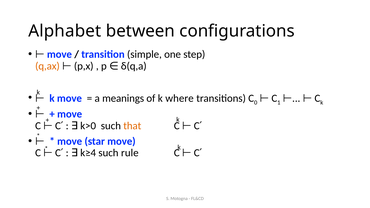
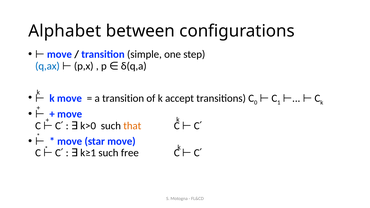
q,ax colour: orange -> blue (47, 66)
a meanings: meanings -> transition (123, 98)
where: where -> accept (180, 98)
k≥4: k≥4 -> k≥1 (88, 153)
rule: rule -> free (130, 153)
